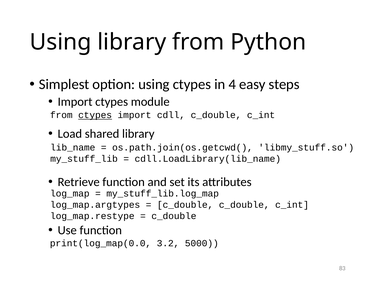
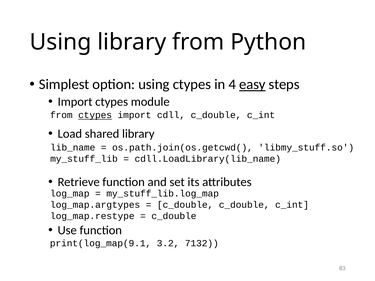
easy underline: none -> present (252, 85)
print(log_map(0.0: print(log_map(0.0 -> print(log_map(9.1 (101, 243)
5000: 5000 -> 7132 (202, 243)
